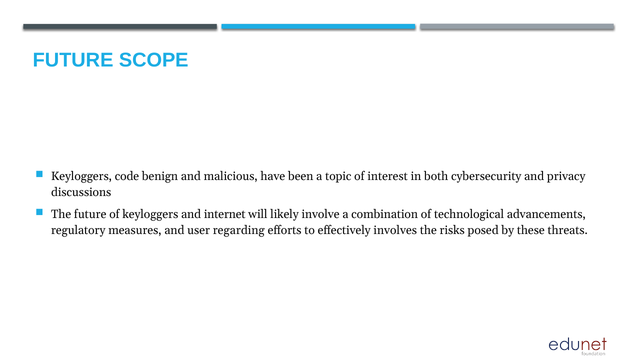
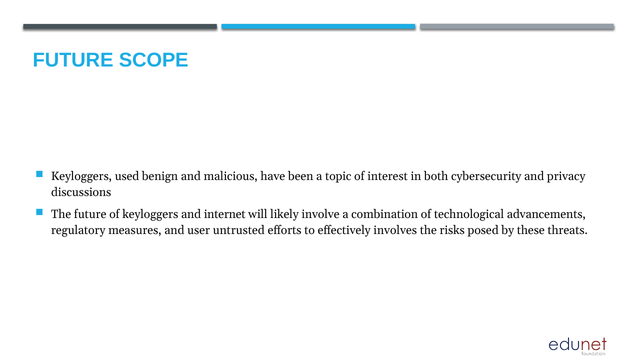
code: code -> used (127, 176)
regarding: regarding -> untrusted (239, 230)
